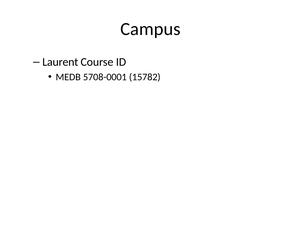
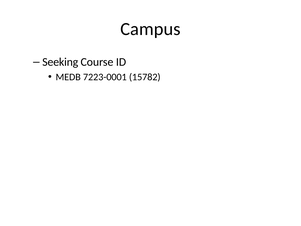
Laurent: Laurent -> Seeking (60, 62)
5708-0001: 5708-0001 -> 7223-0001 (105, 77)
